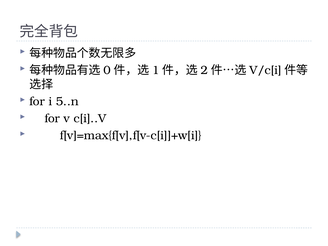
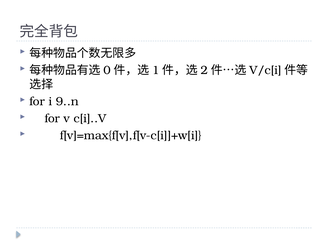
5..n: 5..n -> 9..n (67, 102)
